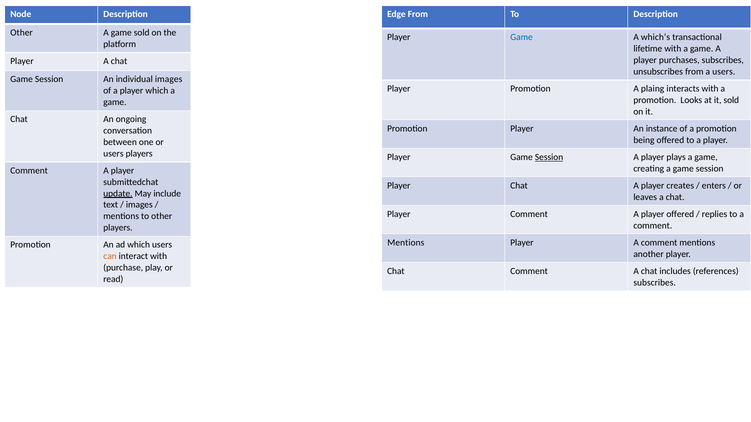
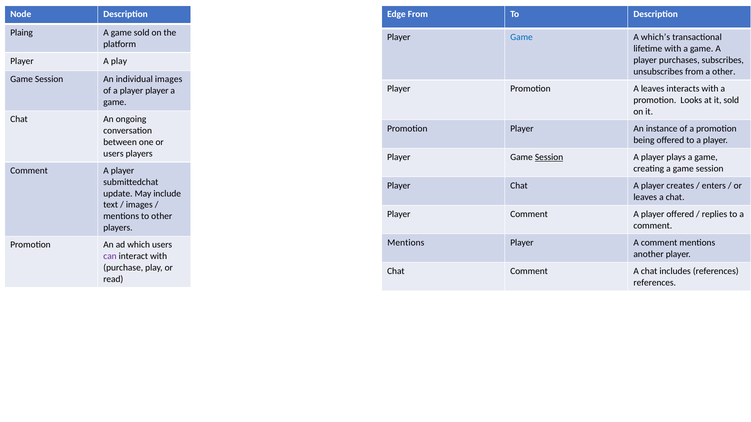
Other: Other -> Plaing (22, 33)
Player A chat: chat -> play (119, 61)
a users: users -> other (724, 72)
A plaing: plaing -> leaves (653, 89)
of a player which: which -> player (157, 91)
update underline: present -> none (118, 194)
can colour: orange -> purple (110, 257)
subscribes: subscribes -> references (655, 283)
